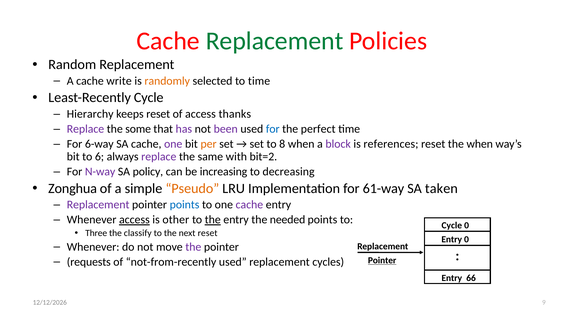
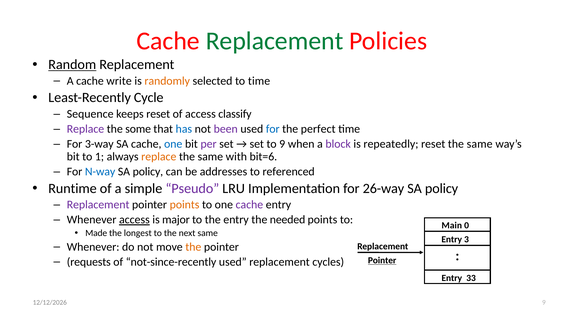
Random underline: none -> present (72, 65)
Hierarchy: Hierarchy -> Sequence (90, 114)
thanks: thanks -> classify (235, 114)
has colour: purple -> blue (184, 129)
6-way: 6-way -> 3-way (99, 144)
one colour: purple -> blue (173, 144)
per colour: orange -> purple (209, 144)
to 8: 8 -> 9 (282, 144)
references: references -> repeatedly (391, 144)
reset the when: when -> same (480, 144)
6: 6 -> 1 (99, 157)
replace colour: purple -> orange (159, 157)
bit=2: bit=2 -> bit=6 (263, 157)
N-way colour: purple -> blue (100, 172)
increasing: increasing -> addresses (223, 172)
decreasing: decreasing -> referenced (289, 172)
Zonghua: Zonghua -> Runtime (72, 189)
Pseudo colour: orange -> purple (192, 189)
61-way: 61-way -> 26-way (383, 189)
taken: taken -> policy (442, 189)
points colour: blue -> orange (185, 205)
other: other -> major (176, 220)
the underline: present -> none (213, 220)
Cycle: Cycle -> Main (452, 225)
Three: Three -> Made (96, 233)
classify: classify -> longest (138, 233)
next reset: reset -> same (208, 233)
Entry 0: 0 -> 3 (467, 240)
the colour: purple -> orange (193, 247)
not-from-recently: not-from-recently -> not-since-recently (171, 262)
66: 66 -> 33 (471, 278)
